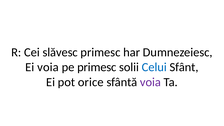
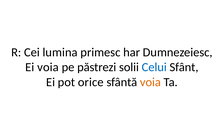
slăvesc: slăvesc -> lumina (60, 52)
pe primesc: primesc -> păstrezi (97, 67)
voia colour: purple -> orange (150, 82)
